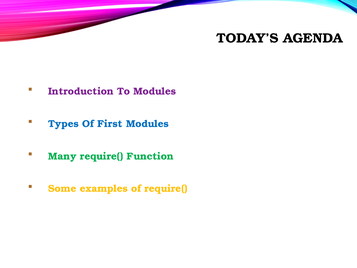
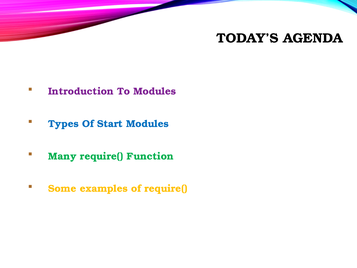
First: First -> Start (110, 124)
